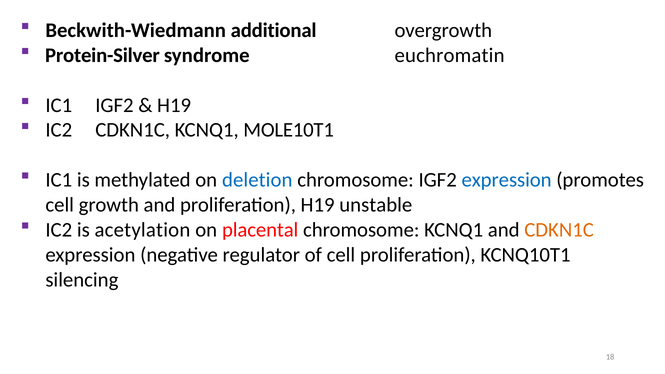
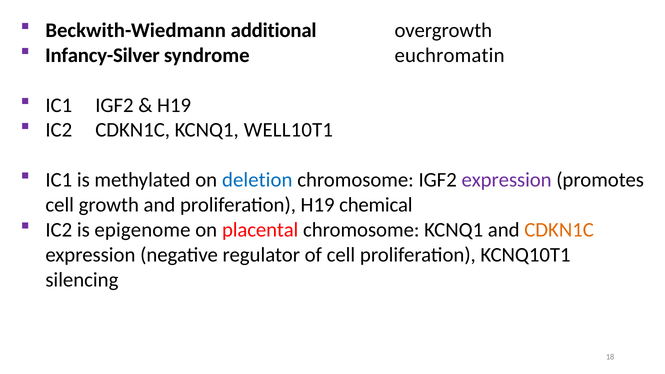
Protein-Silver: Protein-Silver -> Infancy-Silver (102, 55)
MOLE10T1: MOLE10T1 -> WELL10T1 (288, 130)
expression colour: blue -> purple (507, 180)
unstable: unstable -> chemical (376, 205)
acetylation: acetylation -> epigenome (142, 230)
